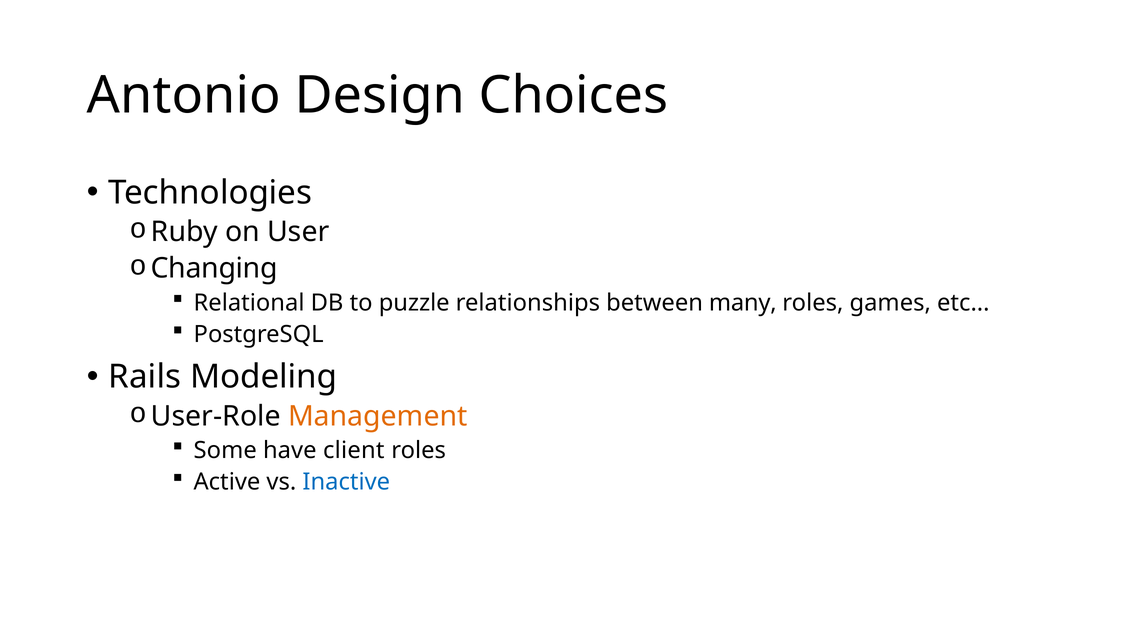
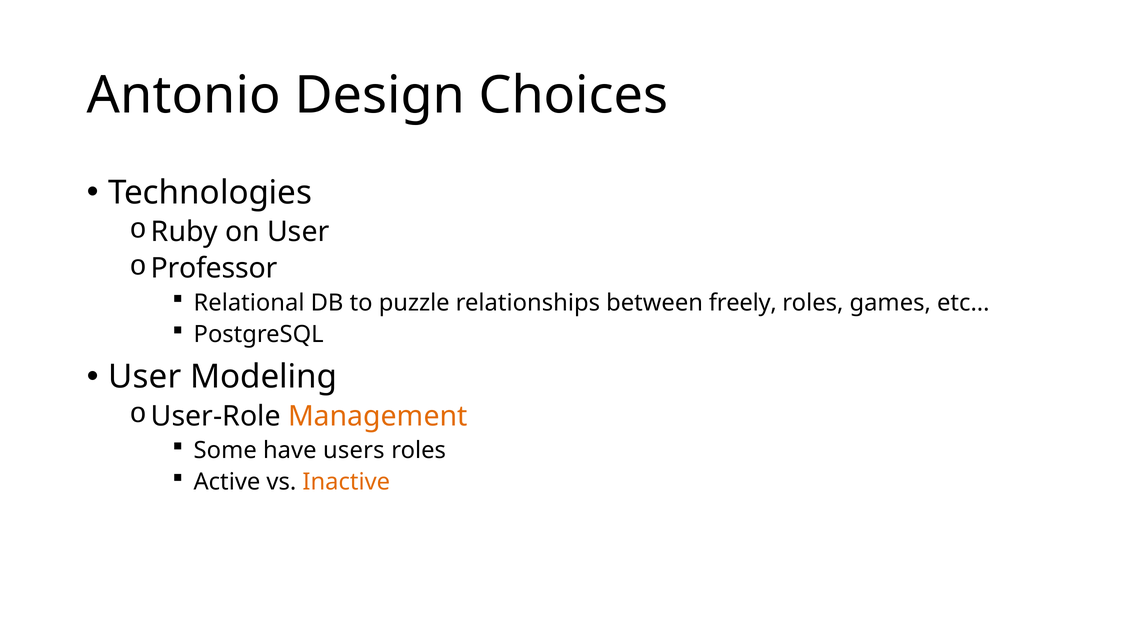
Changing: Changing -> Professor (214, 268)
many: many -> freely (743, 303)
Rails: Rails -> User (145, 377)
client: client -> users (354, 450)
Inactive colour: blue -> orange (346, 482)
